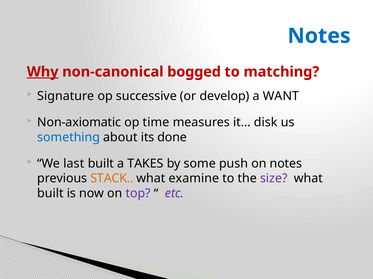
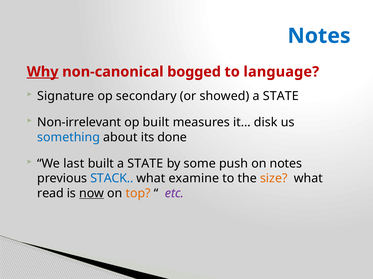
matching: matching -> language (281, 72)
successive: successive -> secondary (146, 96)
develop: develop -> showed (224, 96)
WANT: WANT -> STATE (281, 96)
Non-axiomatic: Non-axiomatic -> Non-irrelevant (79, 123)
op time: time -> built (156, 123)
built a TAKES: TAKES -> STATE (145, 164)
STACK colour: orange -> blue (112, 179)
size colour: purple -> orange (274, 179)
built: built -> read (50, 194)
now underline: none -> present (92, 194)
top colour: purple -> orange (138, 194)
